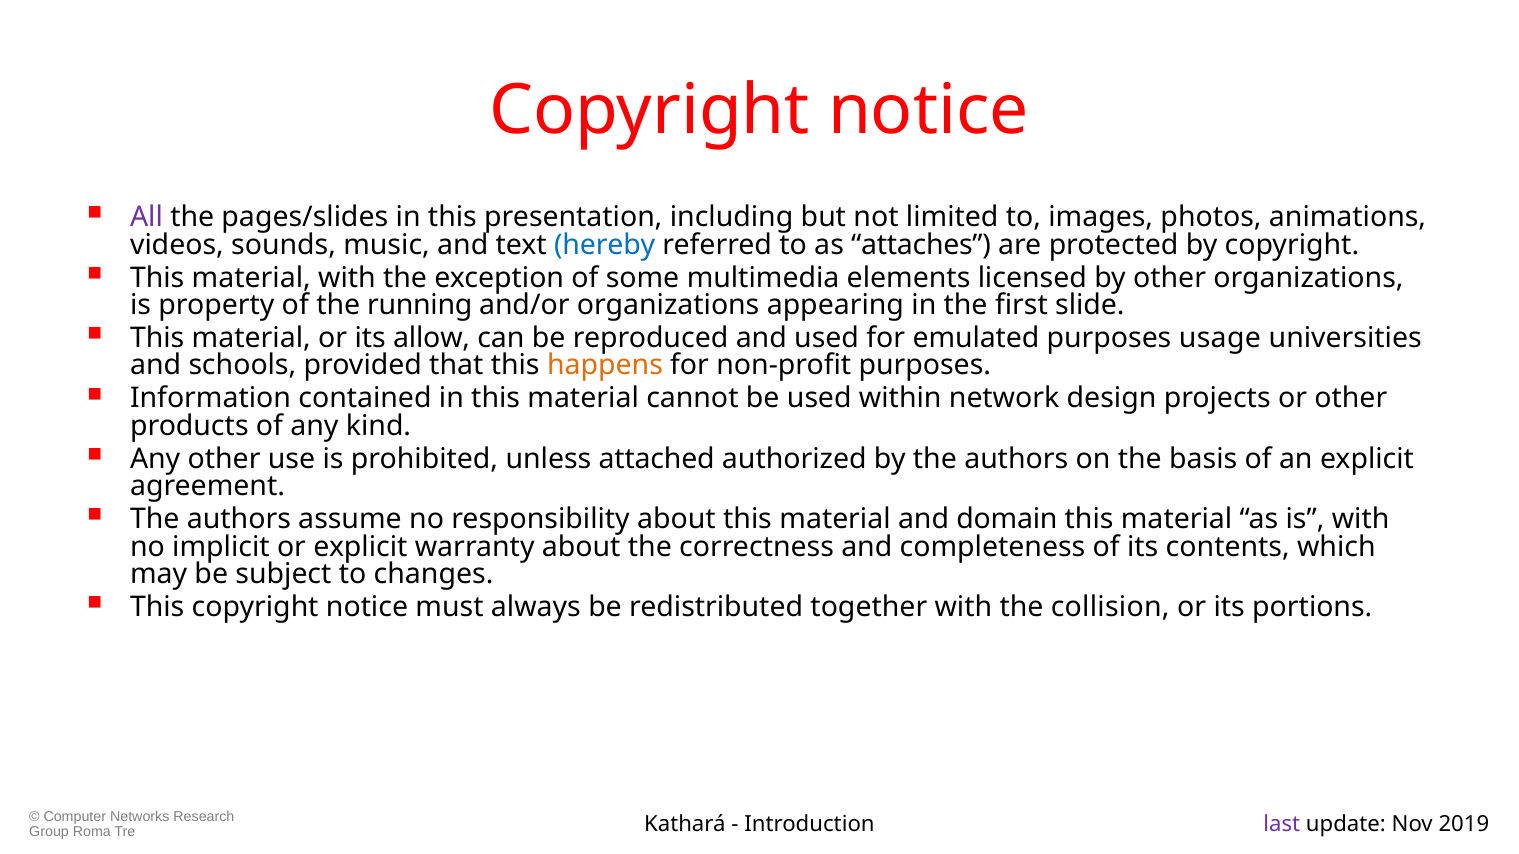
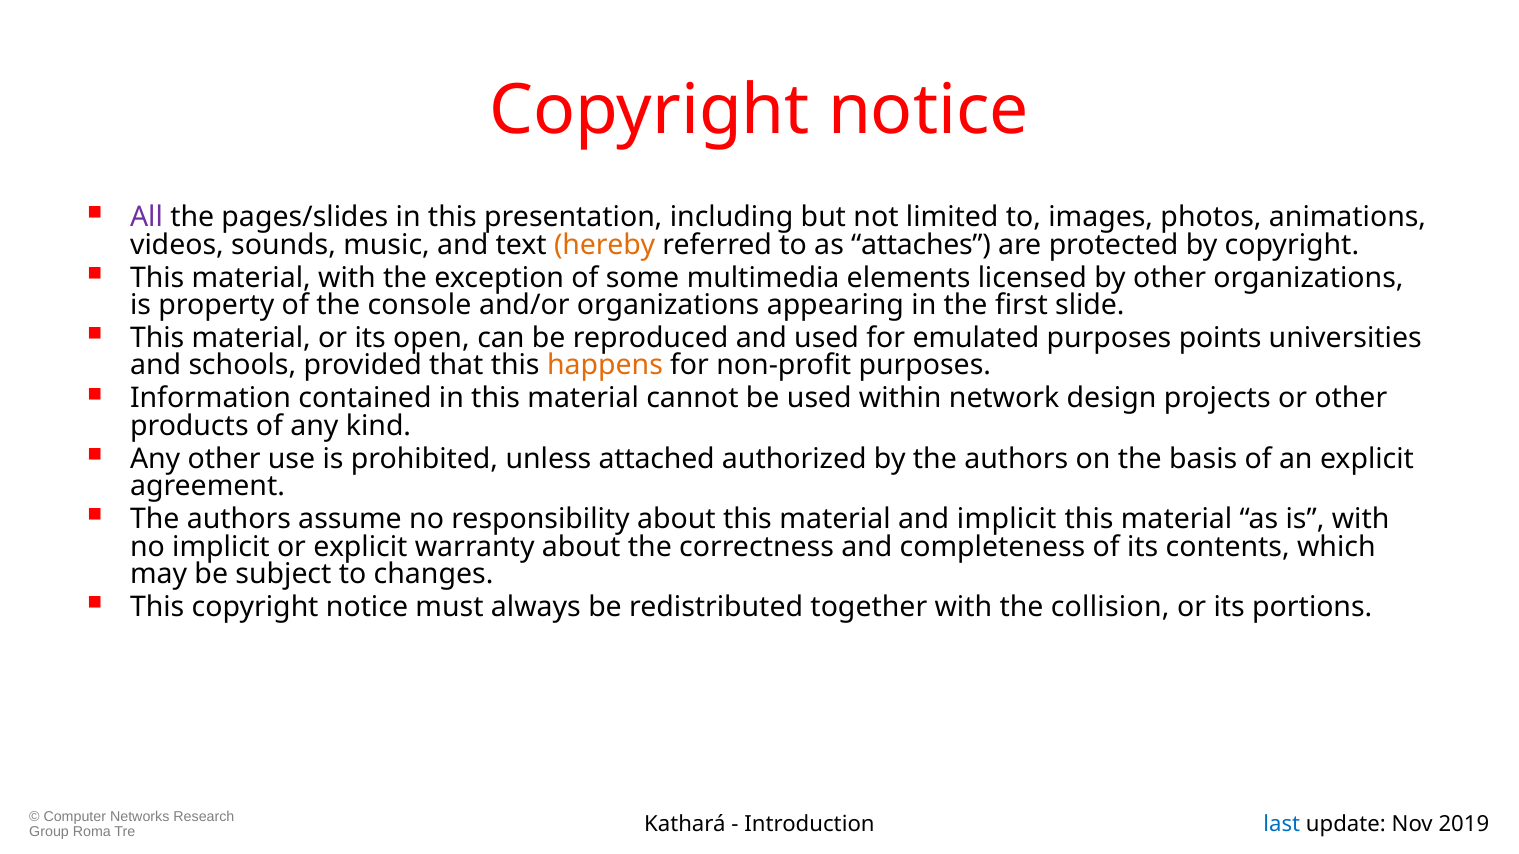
hereby colour: blue -> orange (605, 245)
running: running -> console (419, 305)
allow: allow -> open (431, 338)
usage: usage -> points (1220, 338)
and domain: domain -> implicit (1007, 520)
last colour: purple -> blue (1282, 825)
